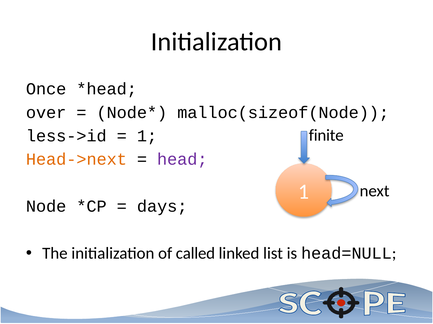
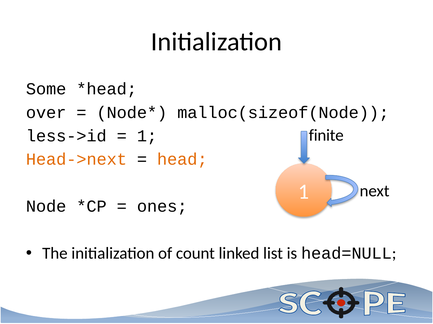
Once: Once -> Some (46, 89)
head colour: purple -> orange (182, 160)
days: days -> ones (162, 207)
called: called -> count (195, 254)
